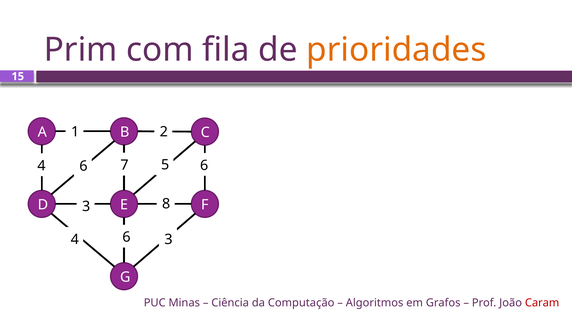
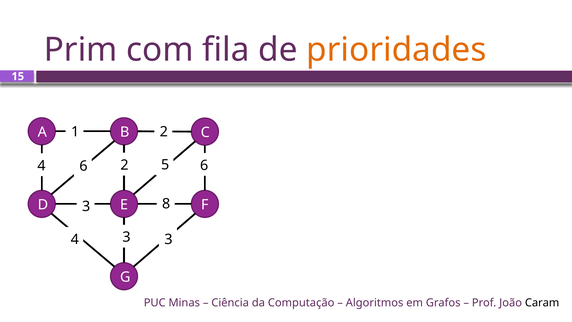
6 7: 7 -> 2 (125, 165)
6: 6 -> 3 (127, 237)
Caram colour: red -> black (542, 302)
